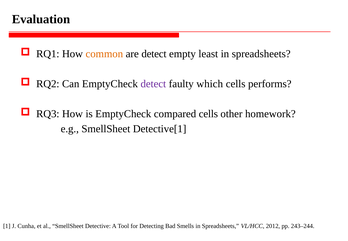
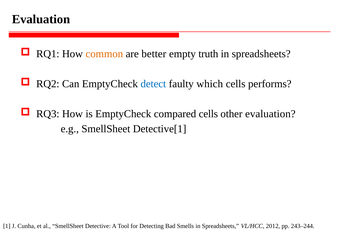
are detect: detect -> better (154, 54)
least: least -> truth (208, 54)
detect colour: purple -> blue (153, 84)
other homework: homework -> evaluation (270, 114)
